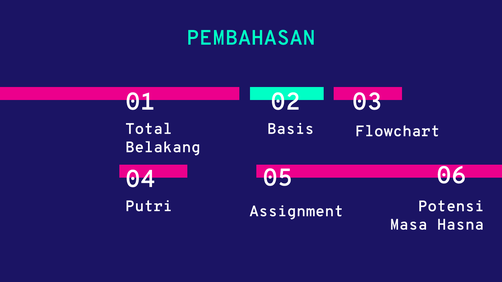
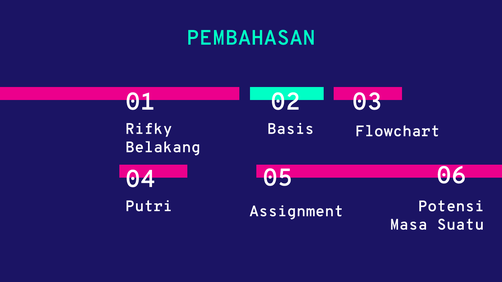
Total: Total -> Rifky (149, 129)
Hasna: Hasna -> Suatu (460, 225)
